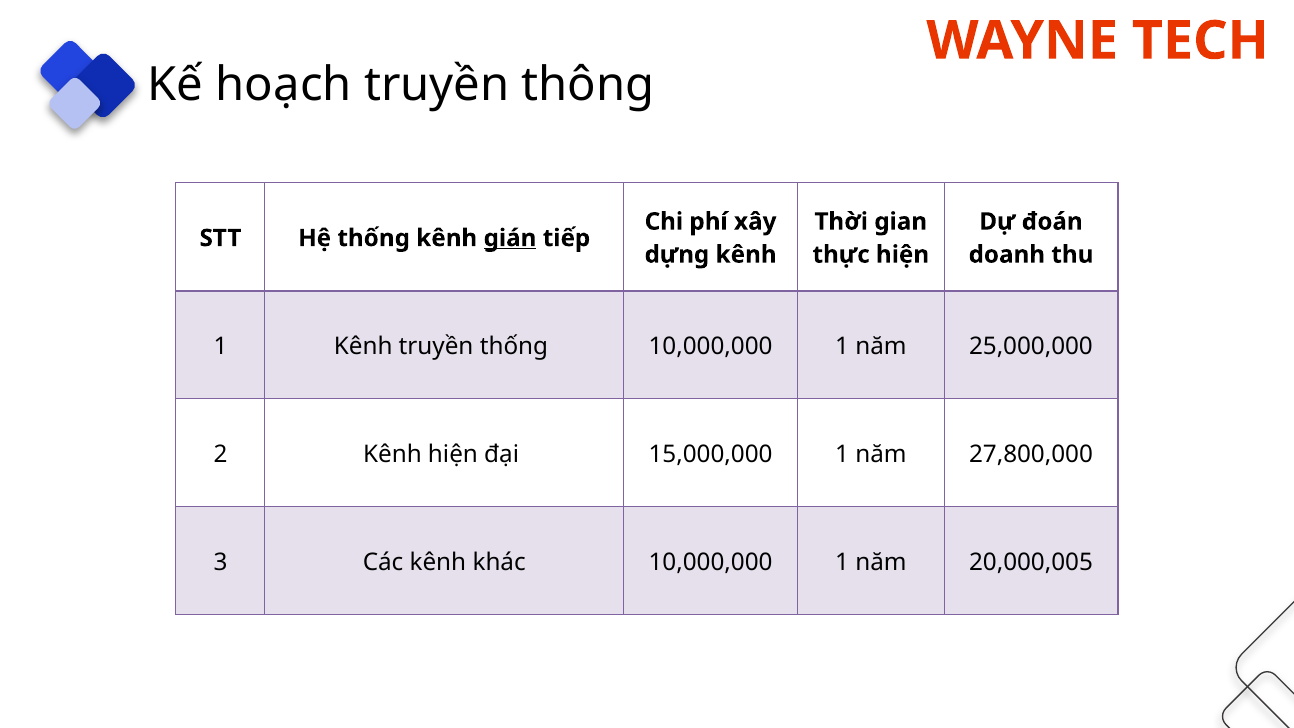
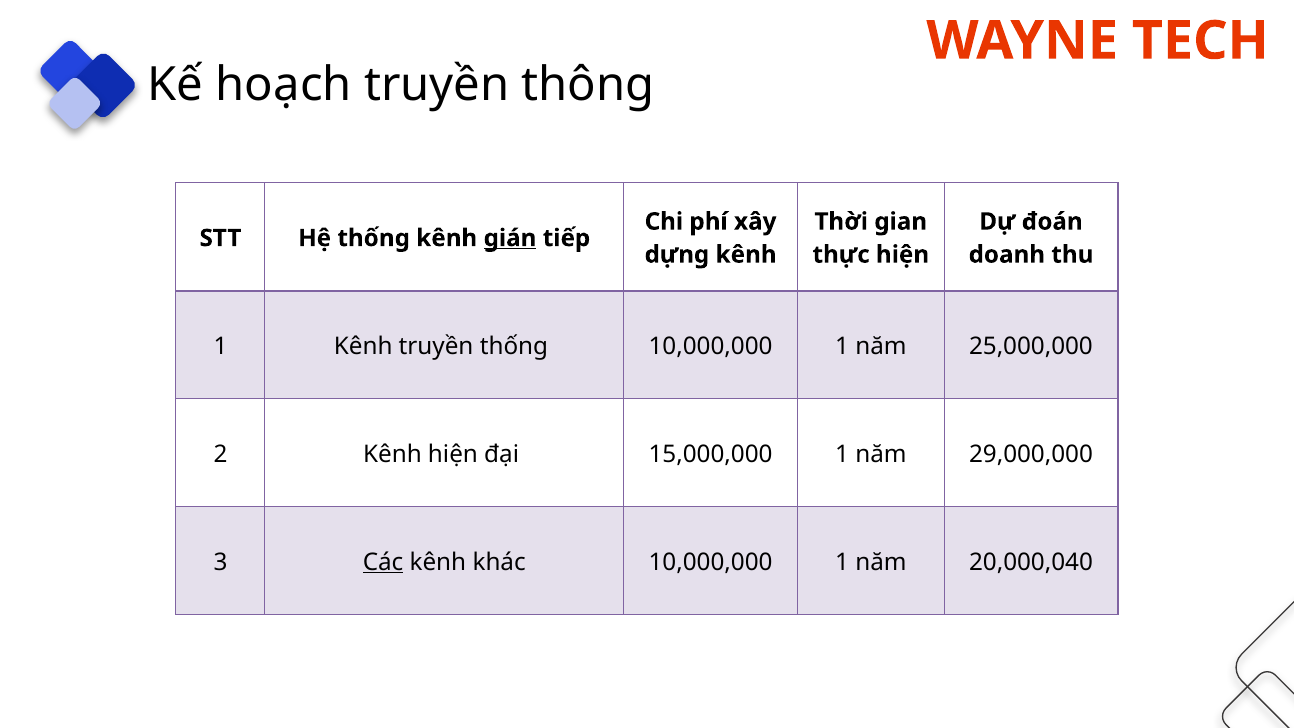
27,800,000: 27,800,000 -> 29,000,000 (1031, 454)
Các underline: none -> present (383, 562)
20,000,005: 20,000,005 -> 20,000,040 (1031, 562)
